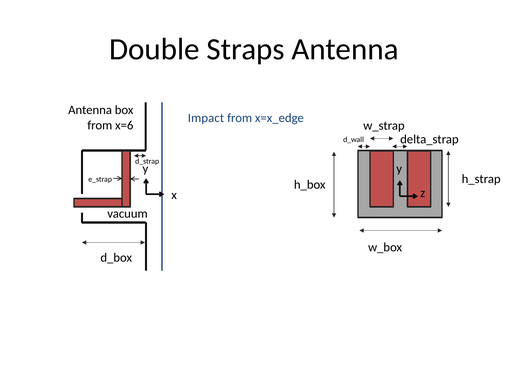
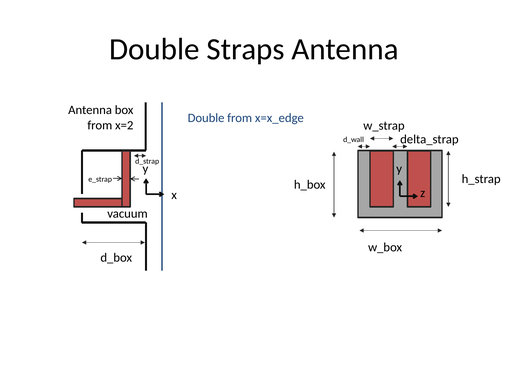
Impact: Impact -> Double (206, 118)
x=6: x=6 -> x=2 (124, 125)
